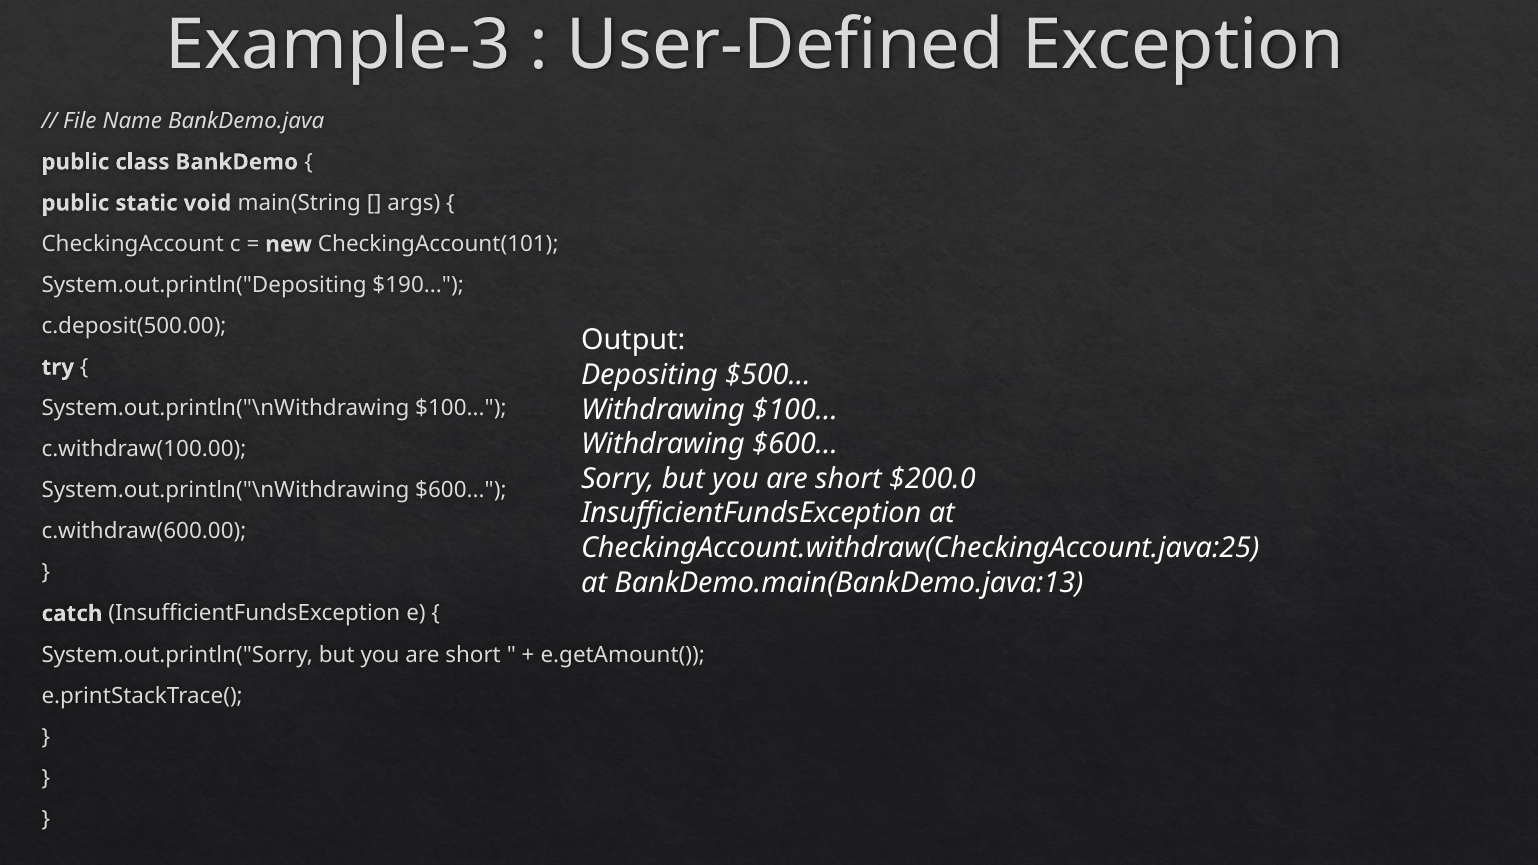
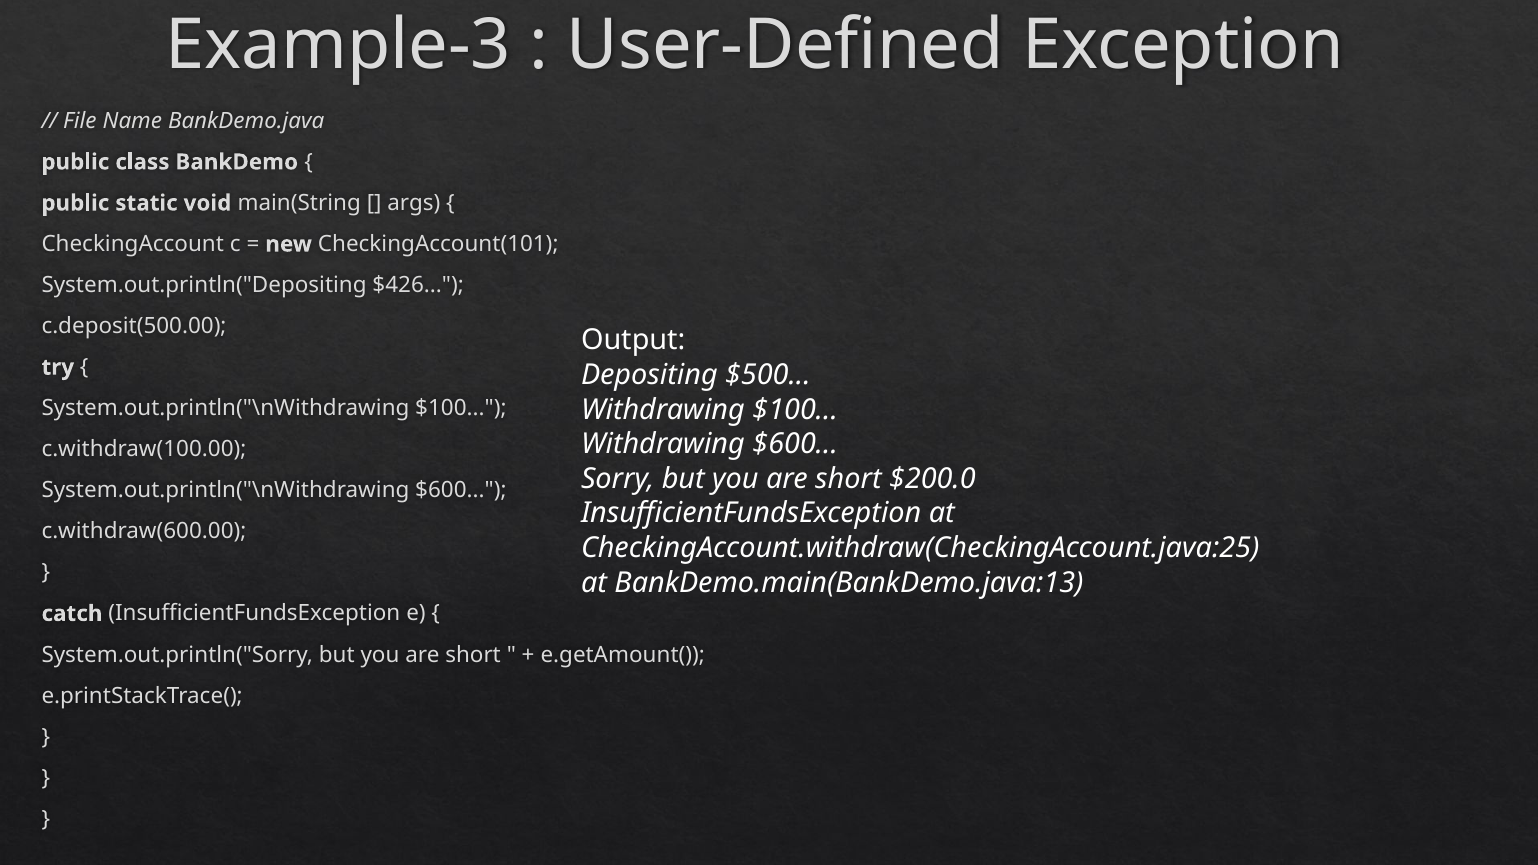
$190: $190 -> $426 (418, 285)
